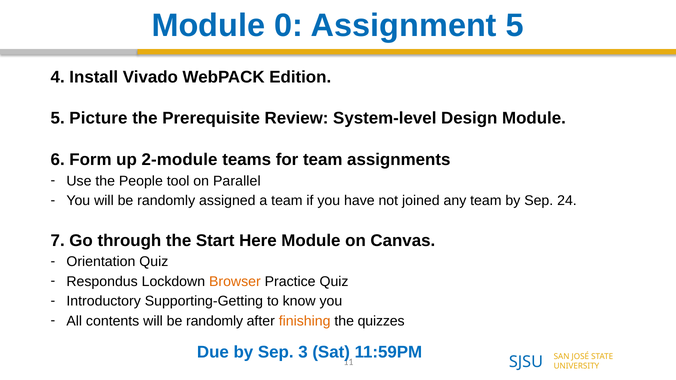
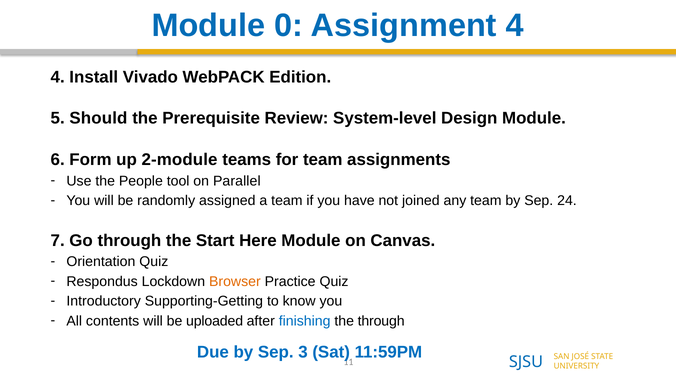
Assignment 5: 5 -> 4 (515, 25)
Picture: Picture -> Should (98, 118)
contents will be randomly: randomly -> uploaded (215, 321)
finishing colour: orange -> blue (305, 321)
the quizzes: quizzes -> through (381, 321)
